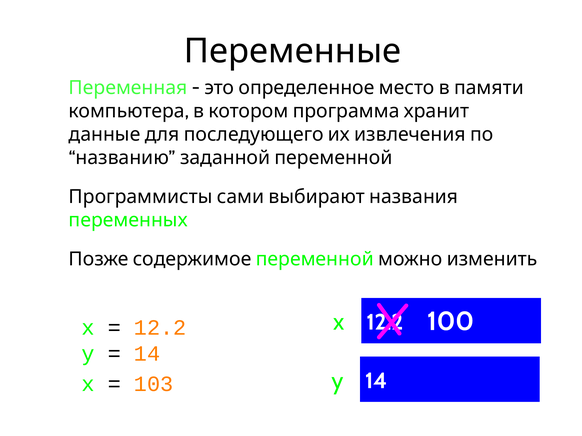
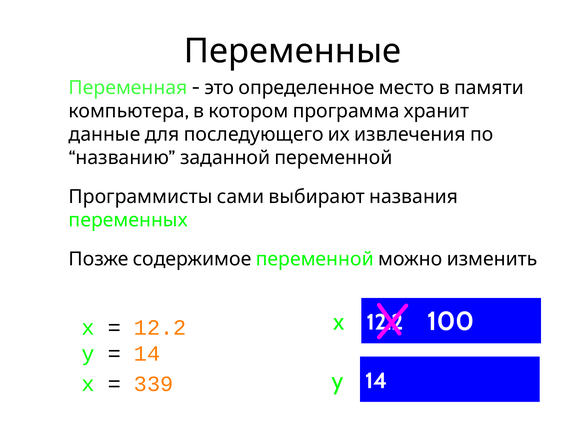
103: 103 -> 339 (154, 385)
